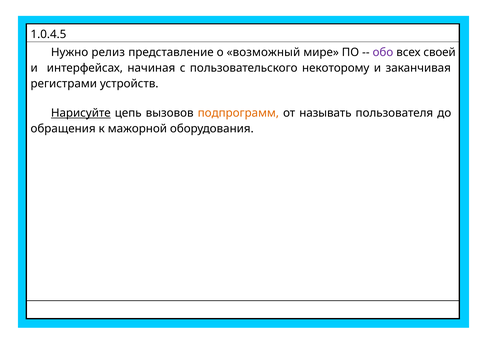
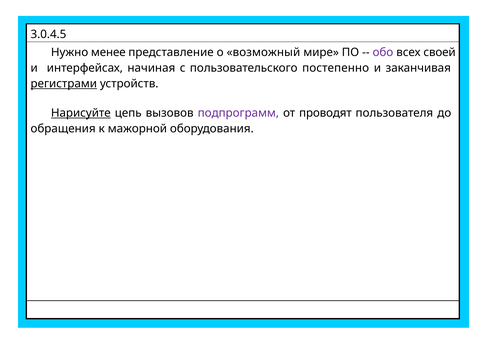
1.0.4.5: 1.0.4.5 -> 3.0.4.5 (48, 34)
релиз: релиз -> менее (108, 52)
некоторому: некоторому -> постепенно (336, 68)
регистрами underline: none -> present (64, 84)
подпрограмм colour: orange -> purple (238, 113)
называть: называть -> проводят (325, 113)
